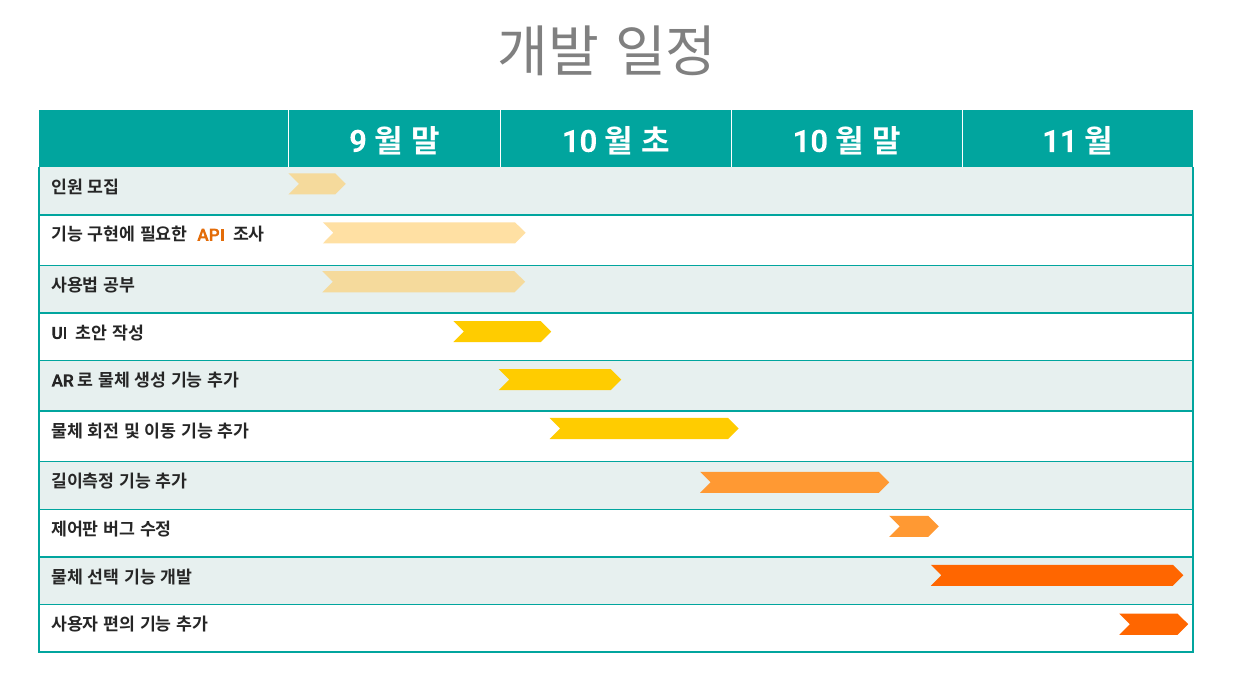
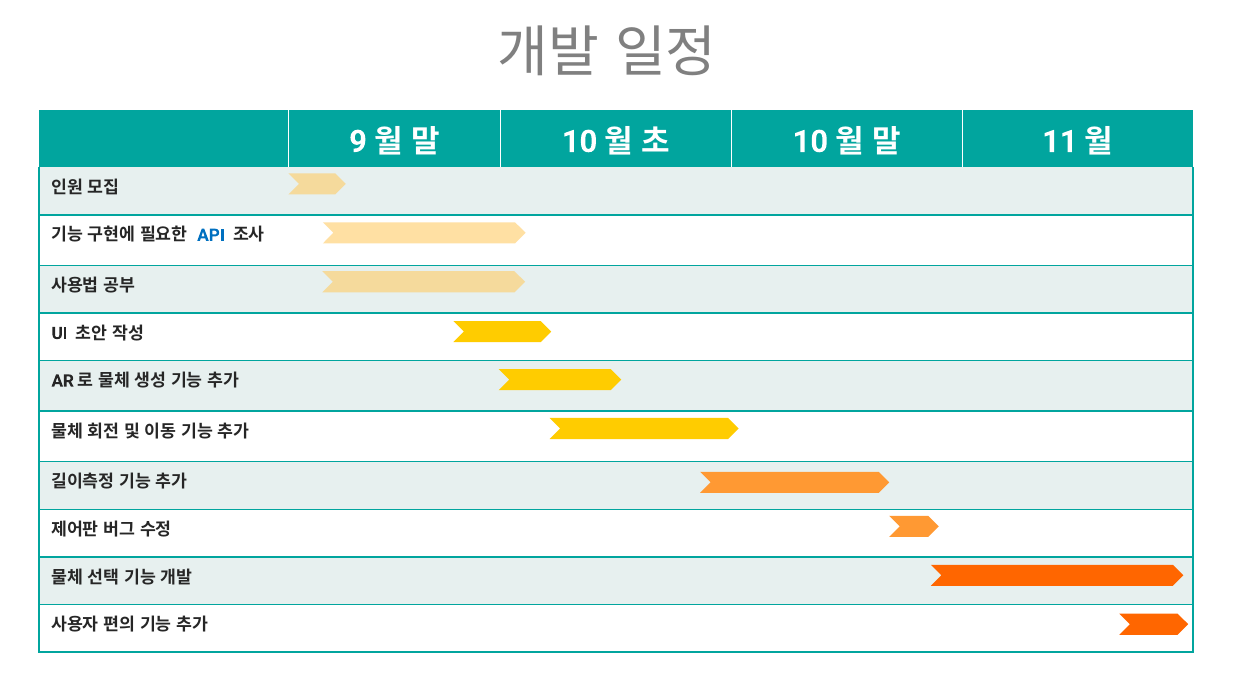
API colour: orange -> blue (211, 235)
